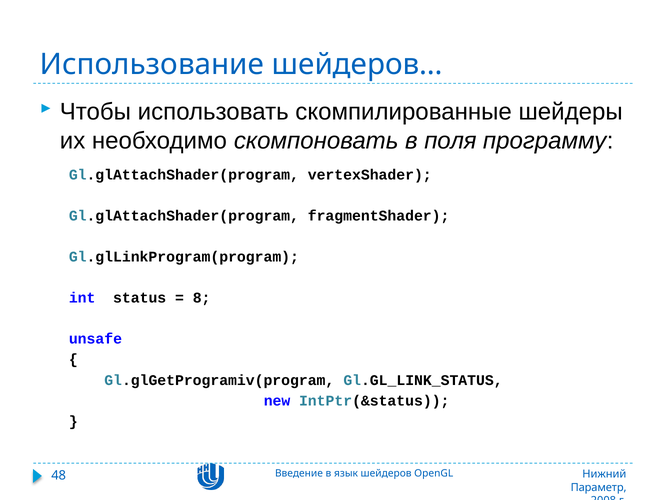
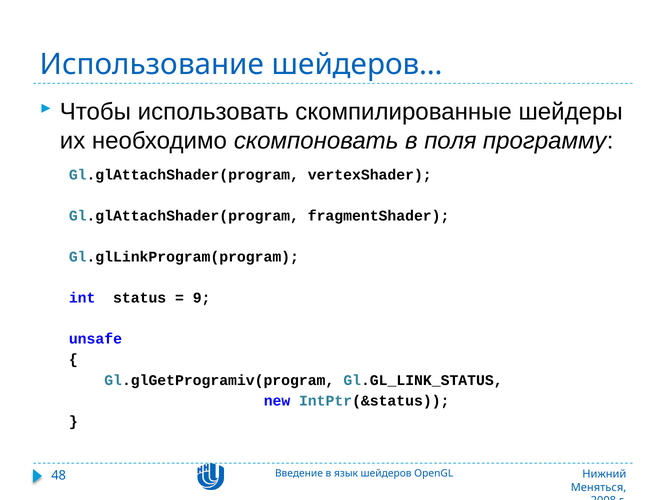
8: 8 -> 9 (202, 298)
Параметр: Параметр -> Меняться (599, 487)
